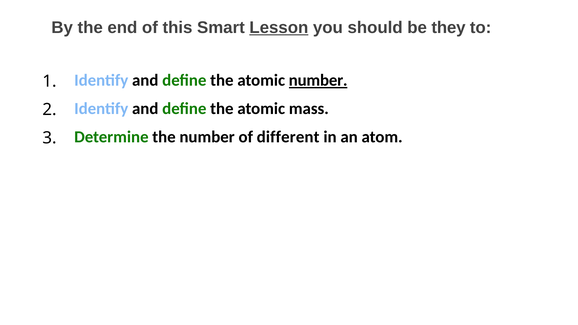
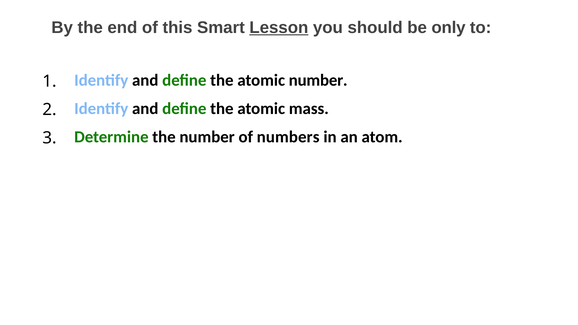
they: they -> only (449, 27)
number underline: present -> none (318, 80)
different: different -> numbers (288, 137)
